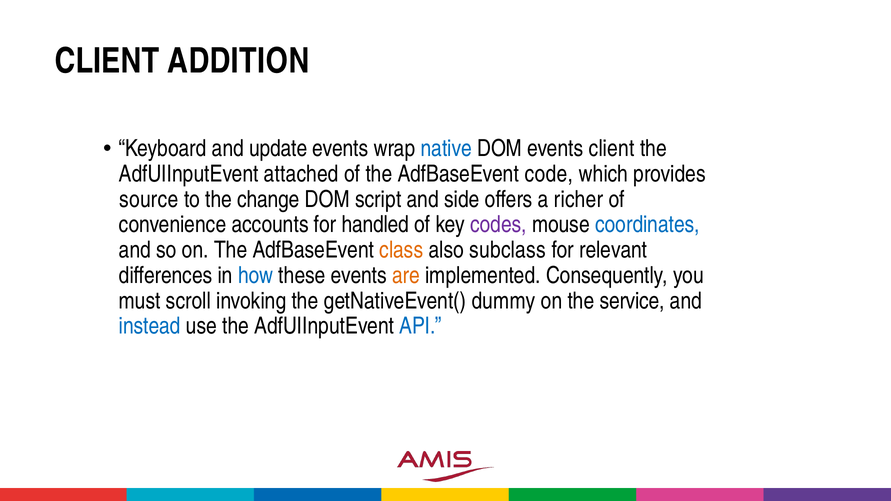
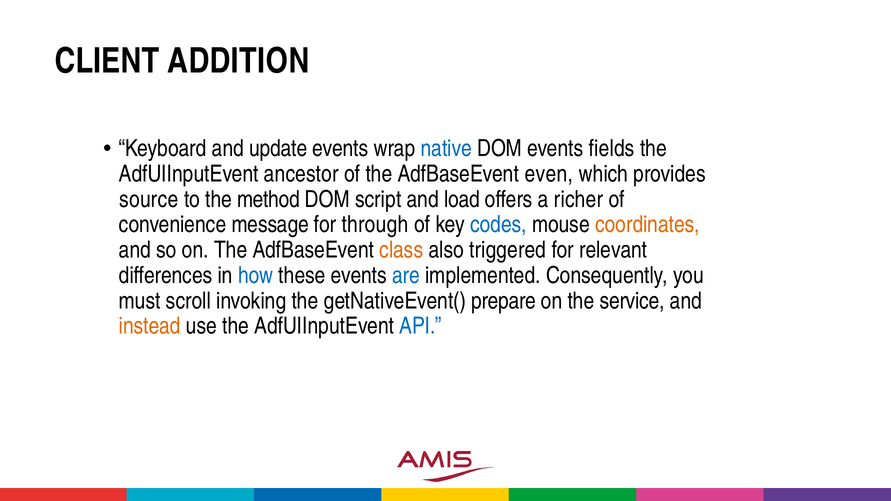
events client: client -> fields (612, 149)
attached: attached -> ancestor (301, 174)
code: code -> even (549, 174)
change: change -> method (269, 199)
side: side -> load (462, 199)
accounts: accounts -> message (270, 225)
handled: handled -> through (375, 225)
codes colour: purple -> blue (498, 225)
coordinates colour: blue -> orange (647, 225)
subclass: subclass -> triggered (508, 250)
are colour: orange -> blue (406, 276)
dummy: dummy -> prepare (504, 301)
instead colour: blue -> orange (150, 326)
